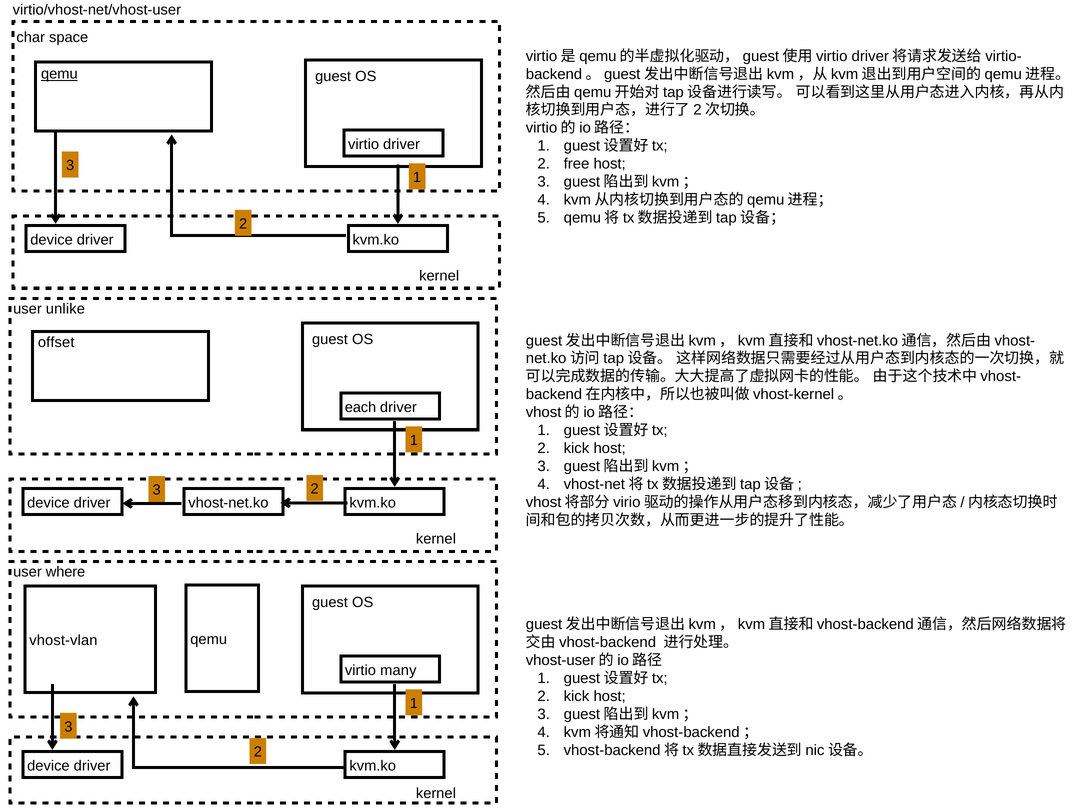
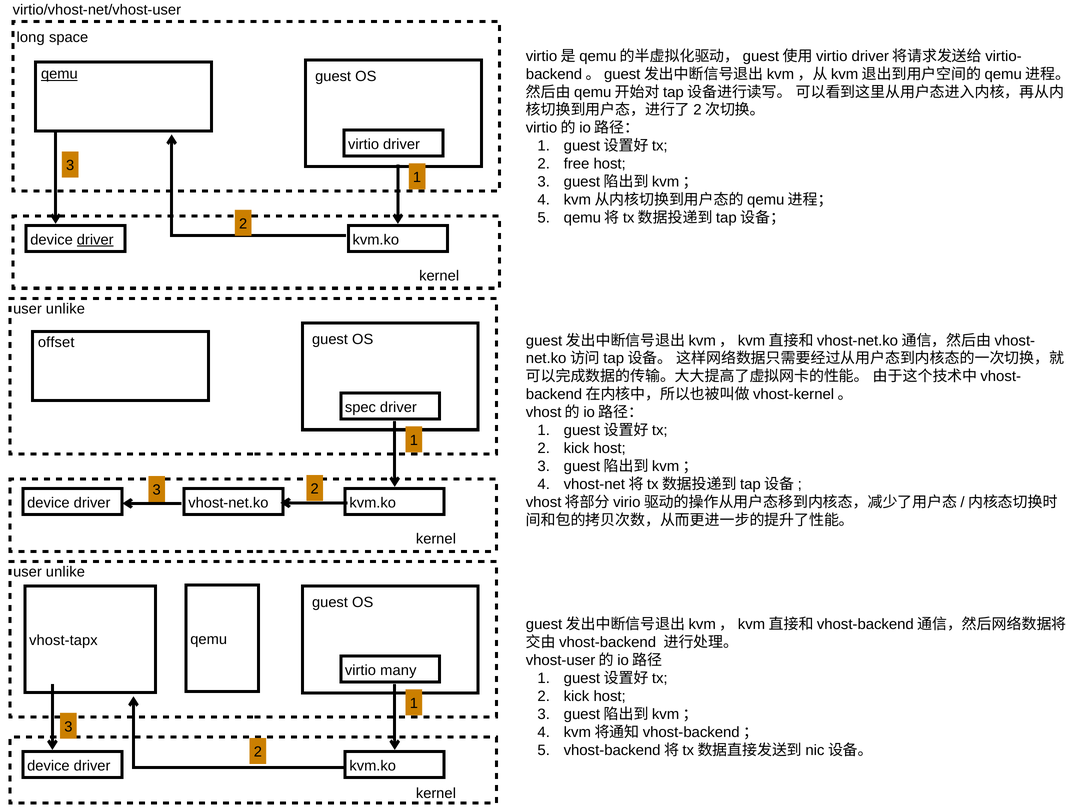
char: char -> long (31, 37)
driver underline: none -> present (95, 240)
each: each -> spec (360, 407)
where: where -> unlike (65, 572)
vhost-vlan: vhost-vlan -> vhost-tapx (63, 640)
